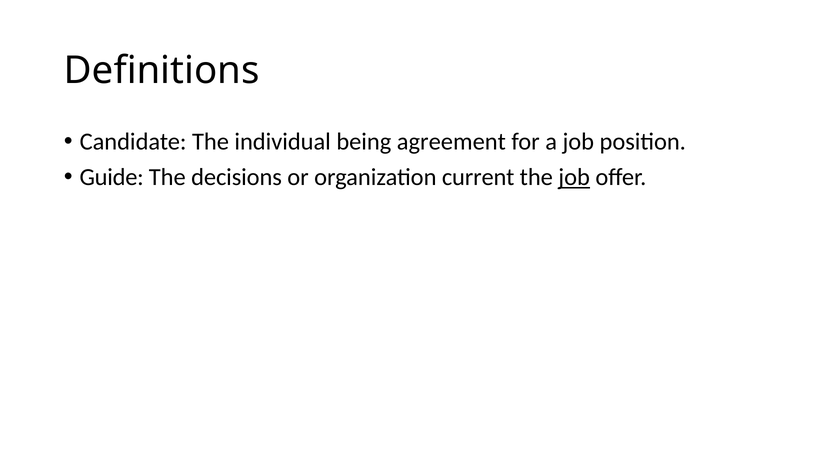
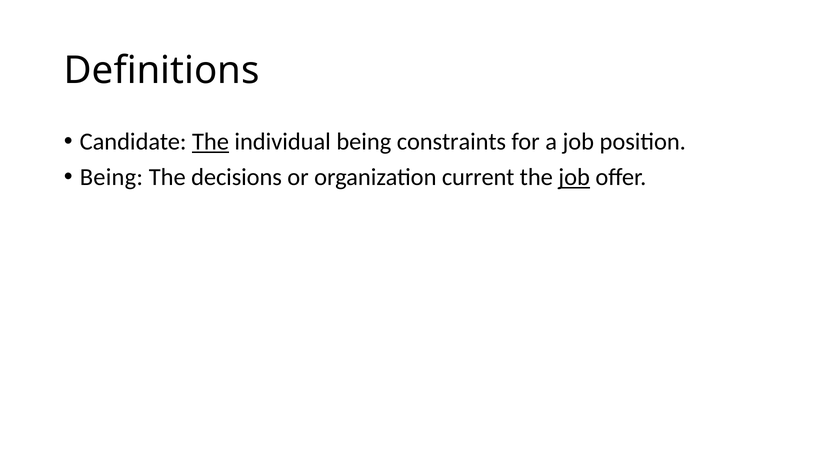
The underline: none -> present (210, 142)
agreement: agreement -> constraints (451, 142)
Guide: Guide -> Being (111, 177)
